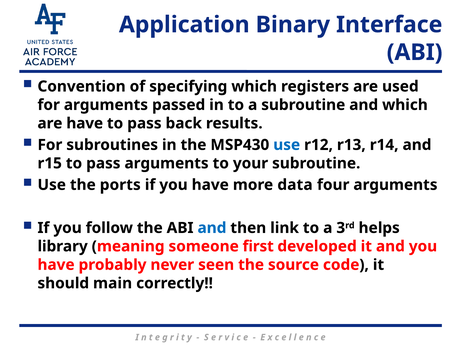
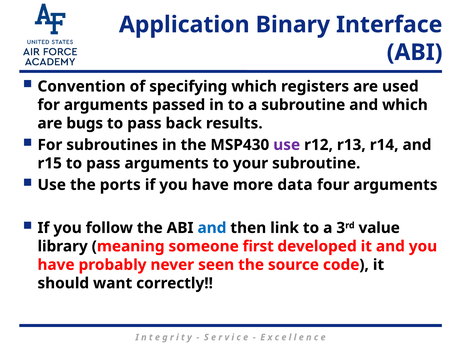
are have: have -> bugs (85, 123)
use colour: blue -> purple (287, 145)
helps: helps -> value (379, 228)
main: main -> want (113, 283)
